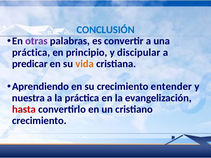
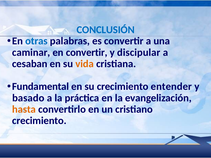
otras colour: purple -> blue (36, 41)
práctica: práctica -> caminar (31, 52)
en principio: principio -> convertir (87, 52)
predicar: predicar -> cesaban (30, 64)
Aprendiendo: Aprendiendo -> Fundamental (41, 87)
nuestra: nuestra -> basado (28, 98)
hasta colour: red -> orange (24, 109)
